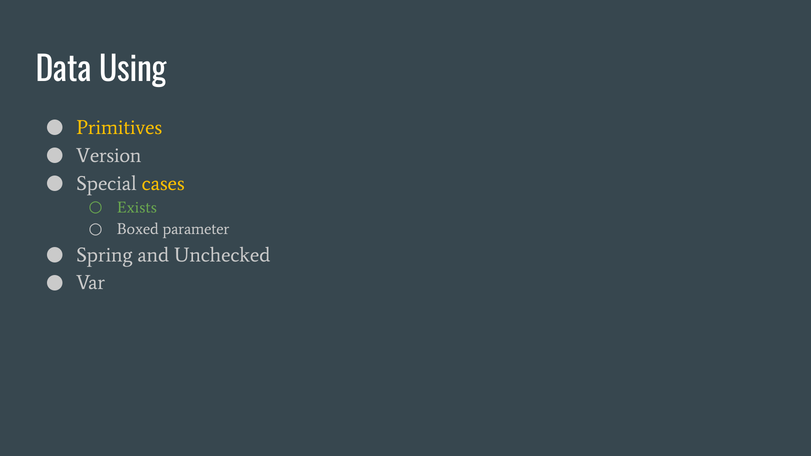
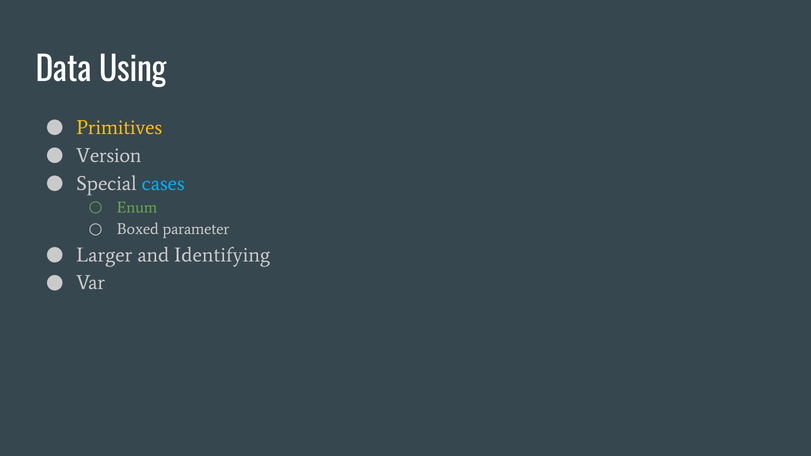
cases colour: yellow -> light blue (163, 183)
Exists: Exists -> Enum (137, 208)
Spring: Spring -> Larger (104, 255)
Unchecked: Unchecked -> Identifying (222, 255)
